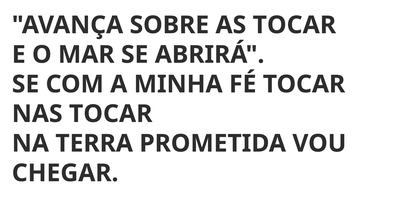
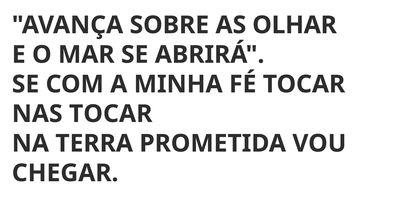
AS TOCAR: TOCAR -> OLHAR (295, 25)
